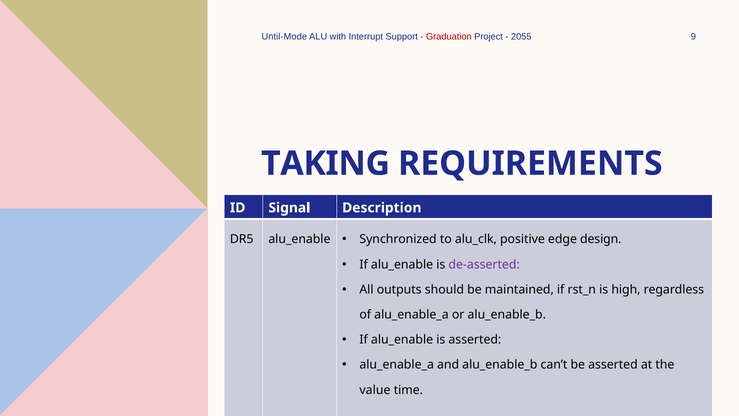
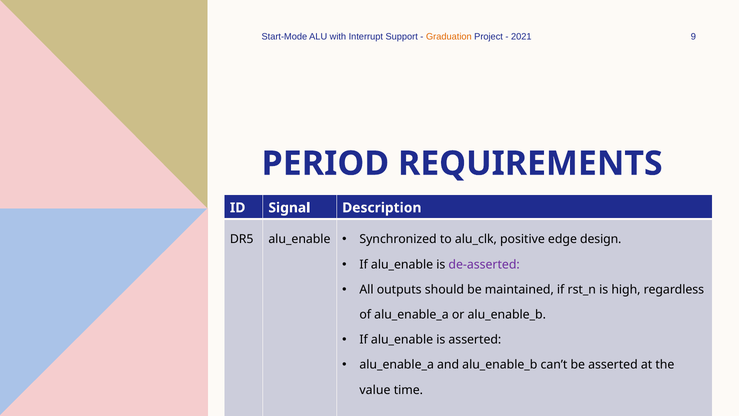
Until-Mode: Until-Mode -> Start-Mode (284, 37)
Graduation colour: red -> orange (449, 37)
2055: 2055 -> 2021 (521, 37)
TAKING: TAKING -> PERIOD (325, 163)
